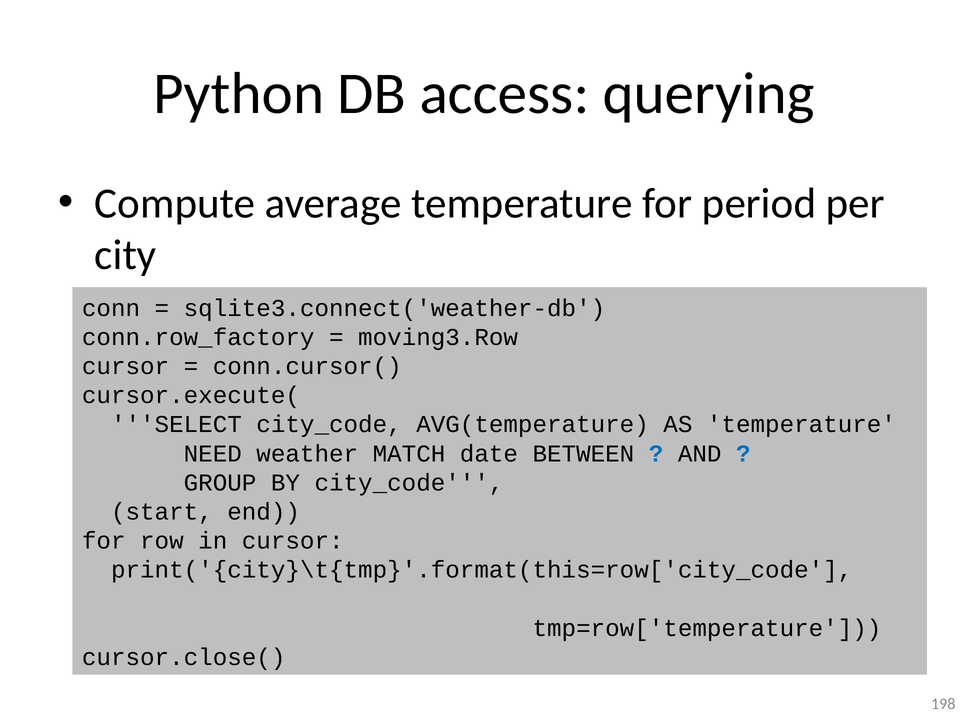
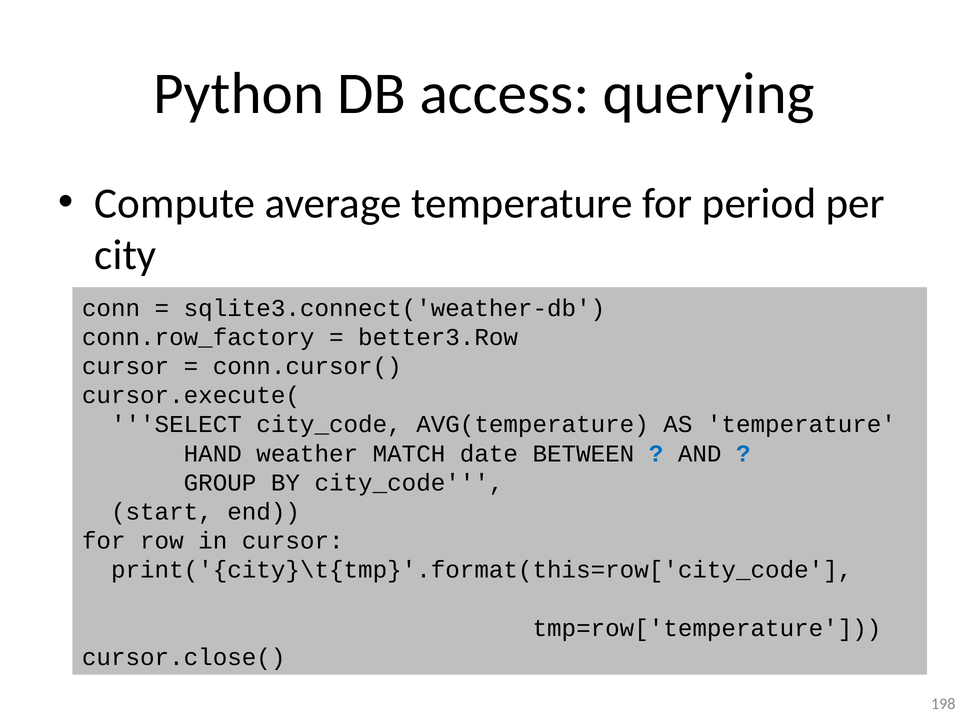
moving3.Row: moving3.Row -> better3.Row (438, 337)
NEED: NEED -> HAND (213, 453)
